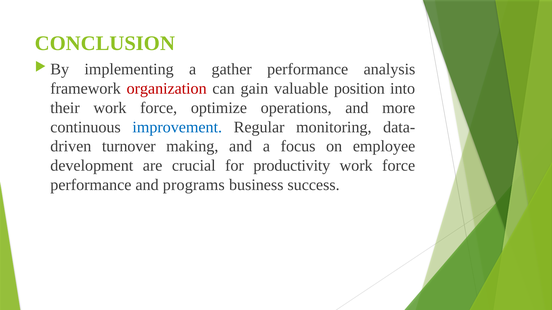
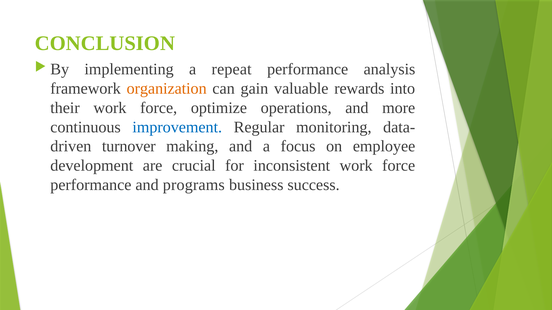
gather: gather -> repeat (232, 69)
organization colour: red -> orange (167, 89)
position: position -> rewards (359, 89)
productivity: productivity -> inconsistent (292, 166)
